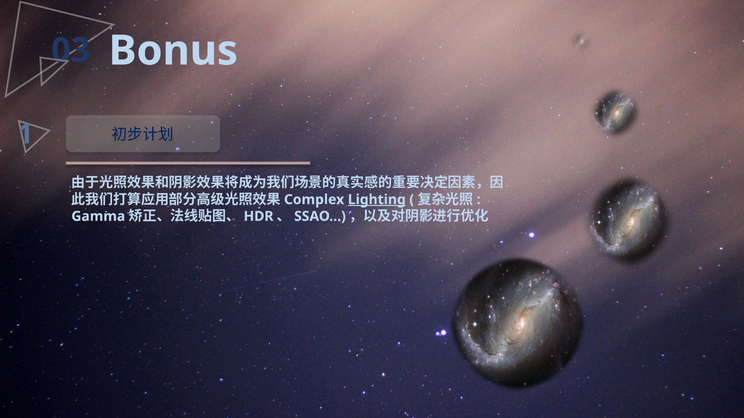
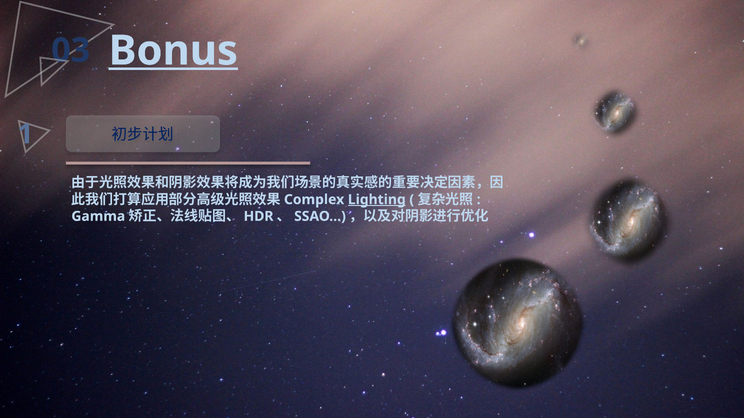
Bonus underline: none -> present (173, 51)
